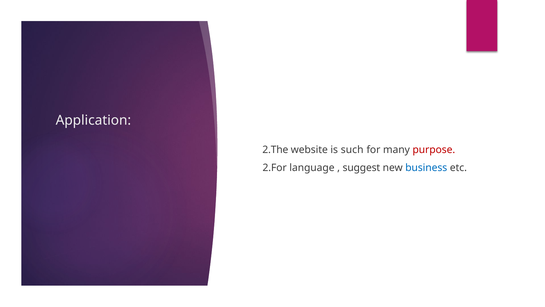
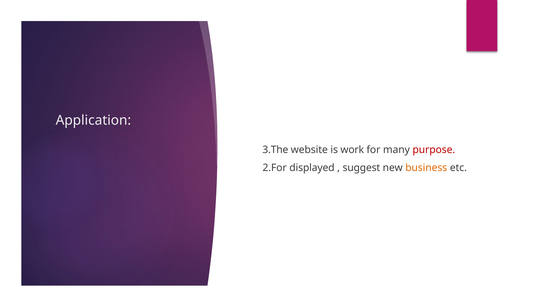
2.The: 2.The -> 3.The (275, 150)
such: such -> work (352, 150)
language: language -> displayed (312, 168)
business colour: blue -> orange (426, 168)
